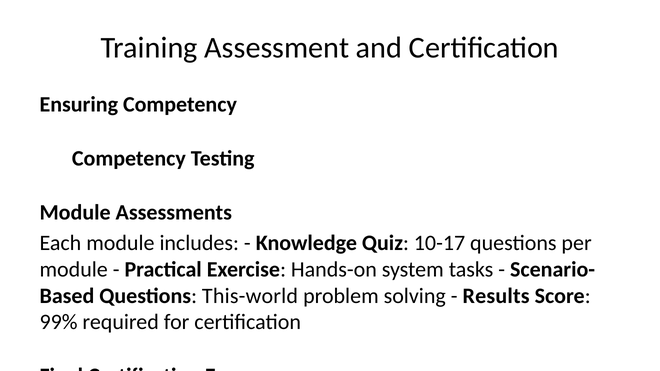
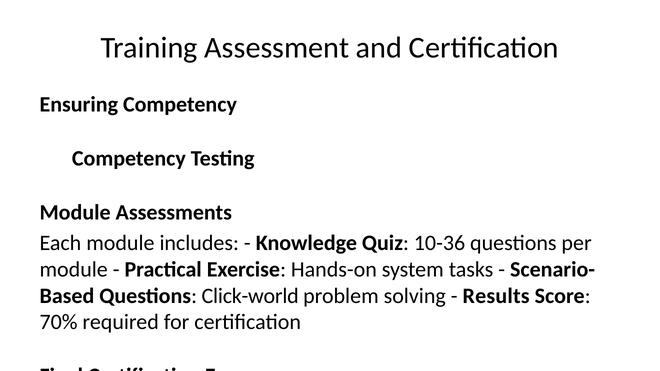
10-17: 10-17 -> 10-36 (440, 243)
This-world: This-world -> Click-world (250, 296)
99%: 99% -> 70% (59, 322)
